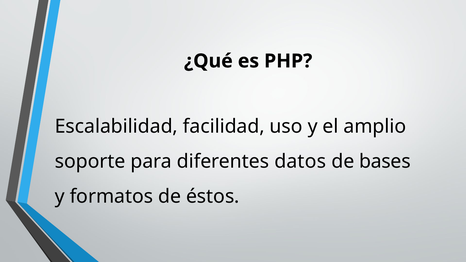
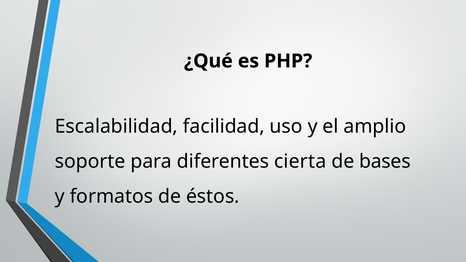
datos: datos -> cierta (300, 162)
